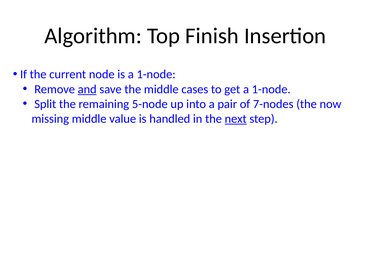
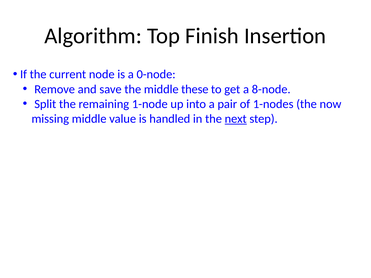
is a 1-node: 1-node -> 0-node (156, 74)
and underline: present -> none (87, 89)
cases: cases -> these (195, 89)
get a 1-node: 1-node -> 8-node (271, 89)
5-node: 5-node -> 1-node (150, 104)
7-nodes: 7-nodes -> 1-nodes (273, 104)
